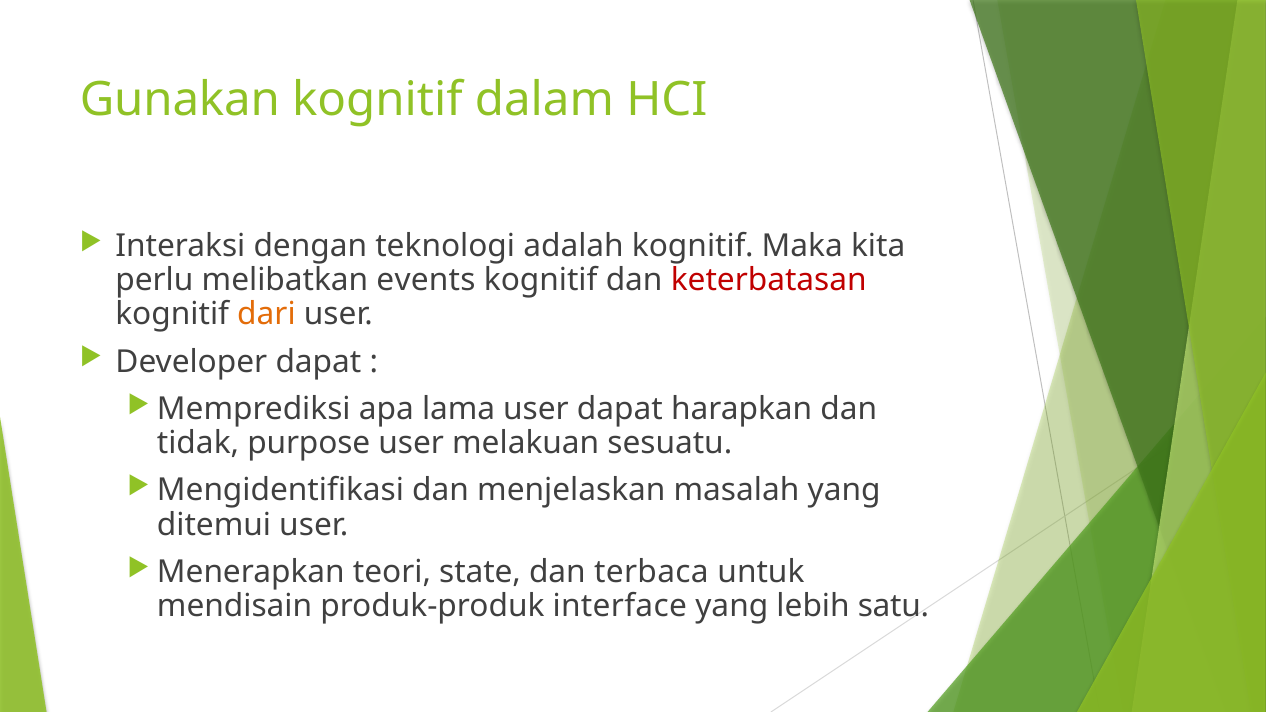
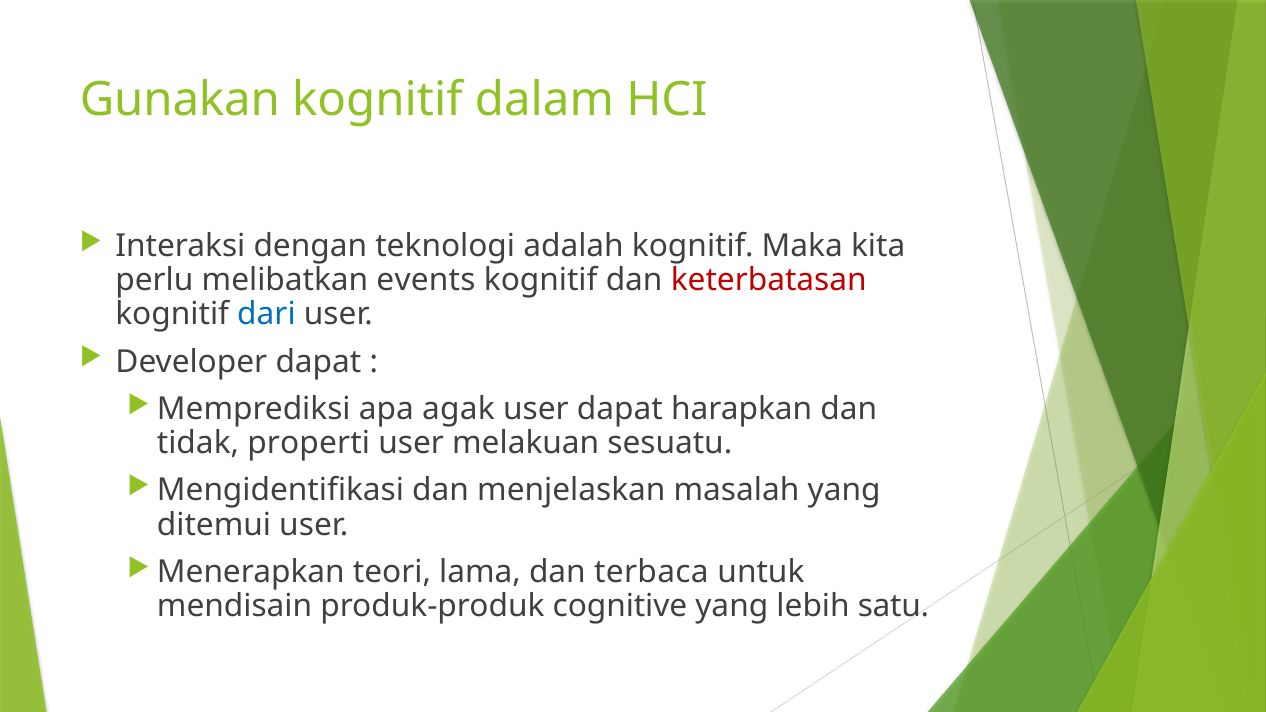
dari colour: orange -> blue (266, 314)
lama: lama -> agak (458, 409)
purpose: purpose -> properti (309, 443)
state: state -> lama (480, 572)
interface: interface -> cognitive (620, 606)
